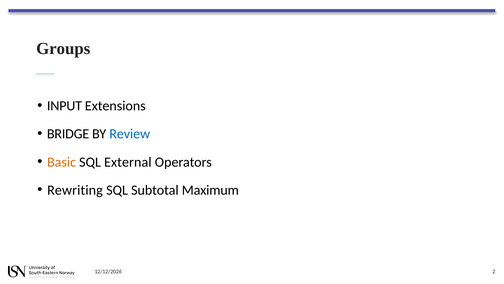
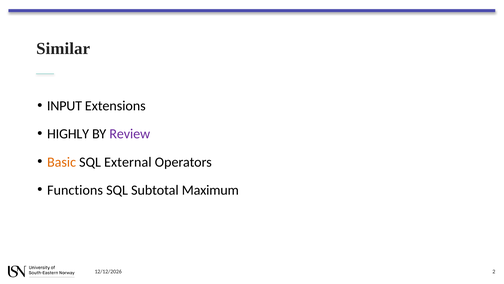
Groups: Groups -> Similar (63, 48)
BRIDGE: BRIDGE -> HIGHLY (68, 134)
Review colour: blue -> purple (130, 134)
Rewriting: Rewriting -> Functions (75, 190)
